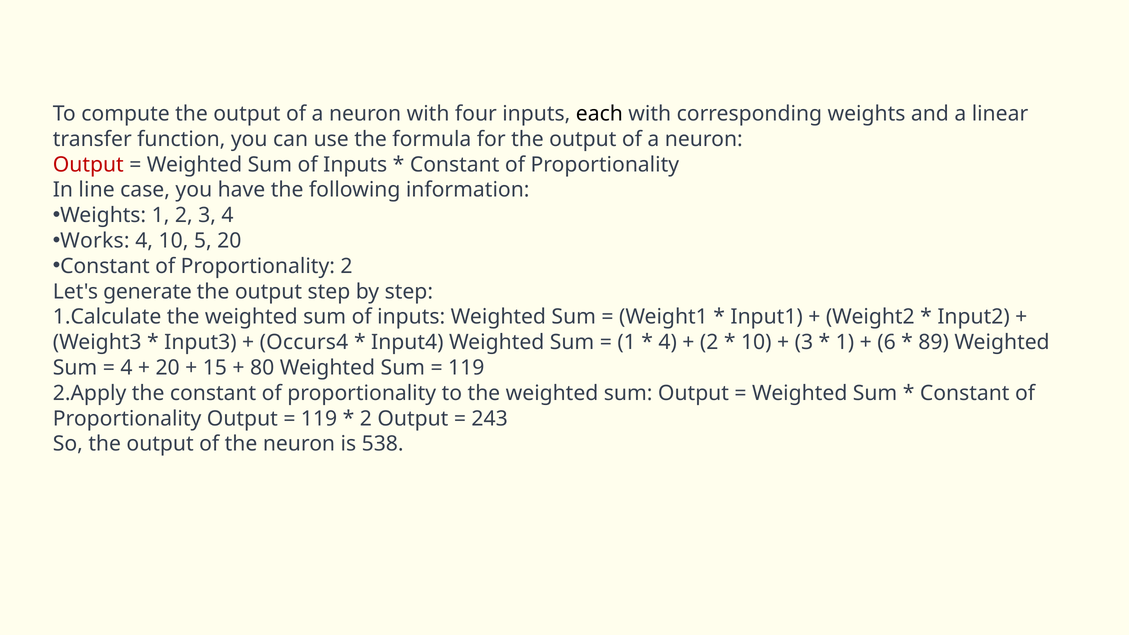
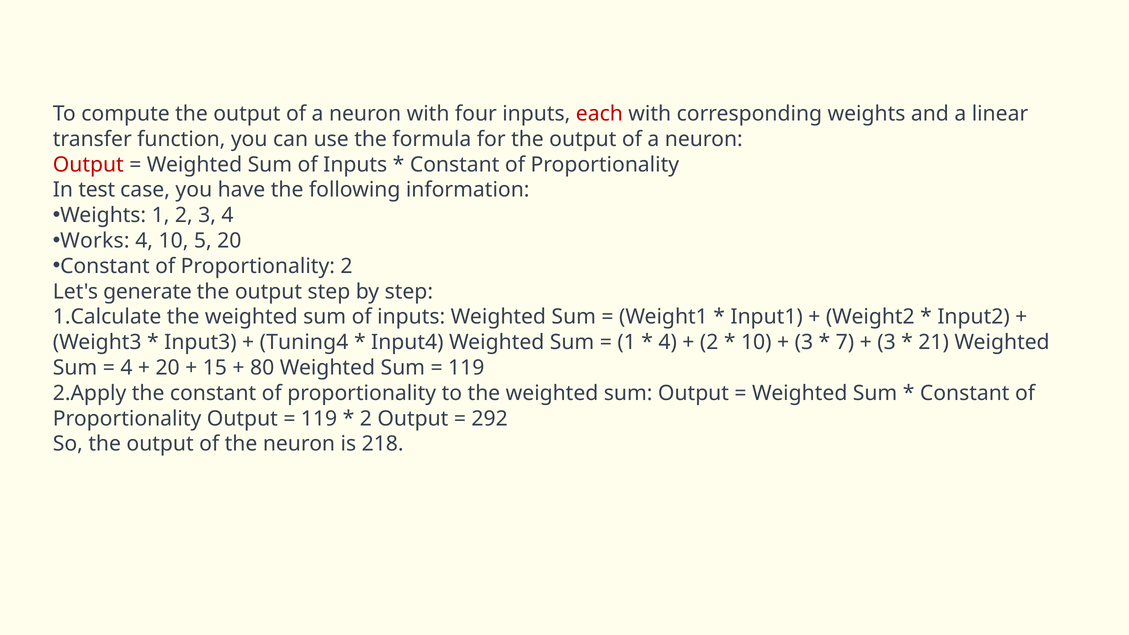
each colour: black -> red (599, 114)
line: line -> test (97, 190)
Occurs4: Occurs4 -> Tuning4 (304, 342)
1: 1 -> 7 (845, 342)
6: 6 -> 3 (887, 342)
89: 89 -> 21 (934, 342)
243: 243 -> 292 (490, 419)
538: 538 -> 218 (383, 444)
